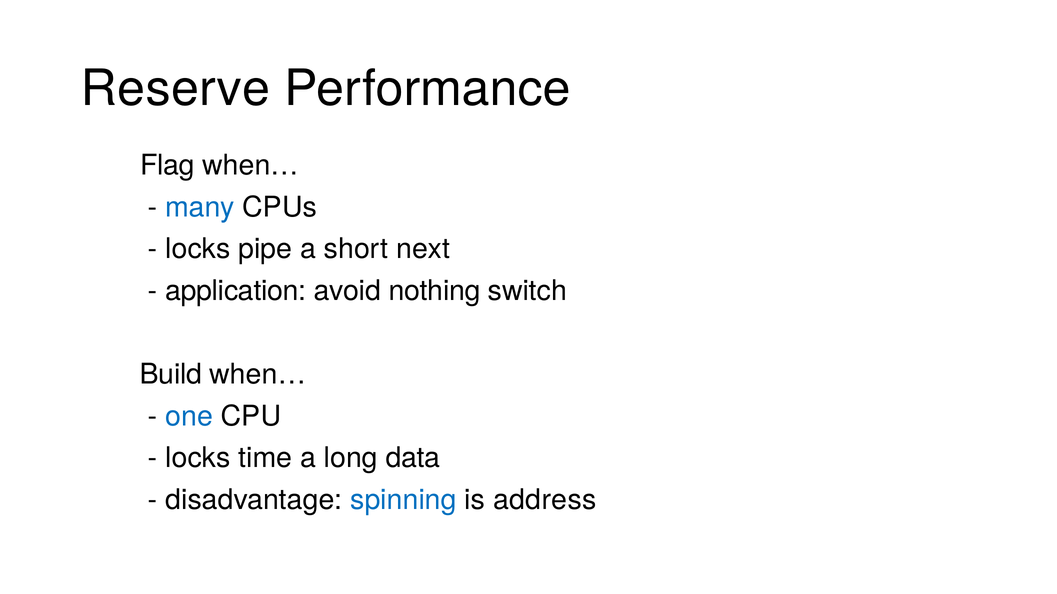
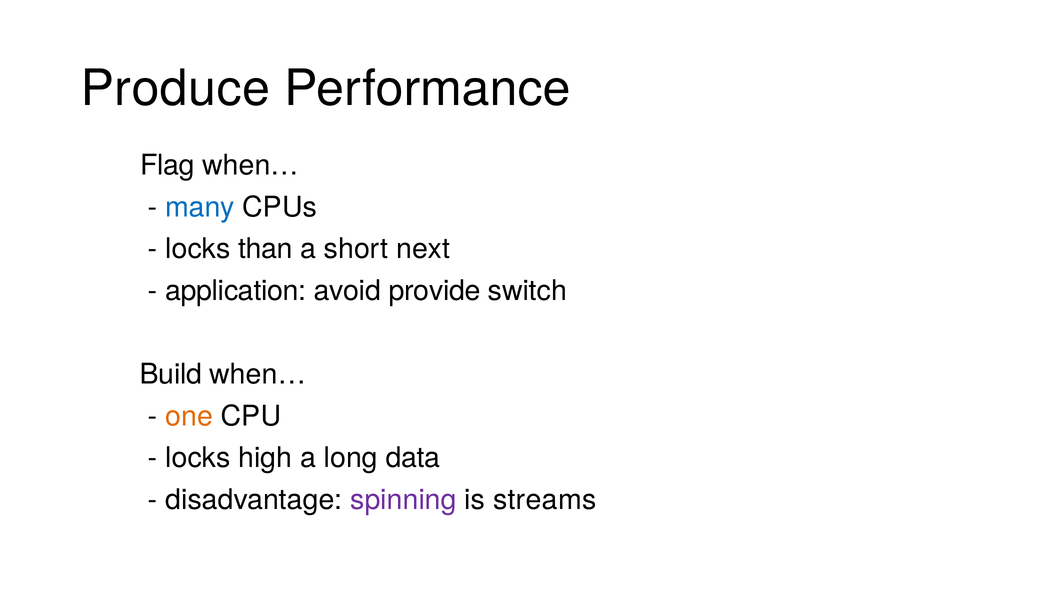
Reserve: Reserve -> Produce (175, 89)
pipe: pipe -> than (265, 249)
nothing: nothing -> provide (435, 291)
one colour: blue -> orange (189, 417)
time: time -> high (265, 458)
spinning colour: blue -> purple (403, 500)
address: address -> streams (545, 500)
